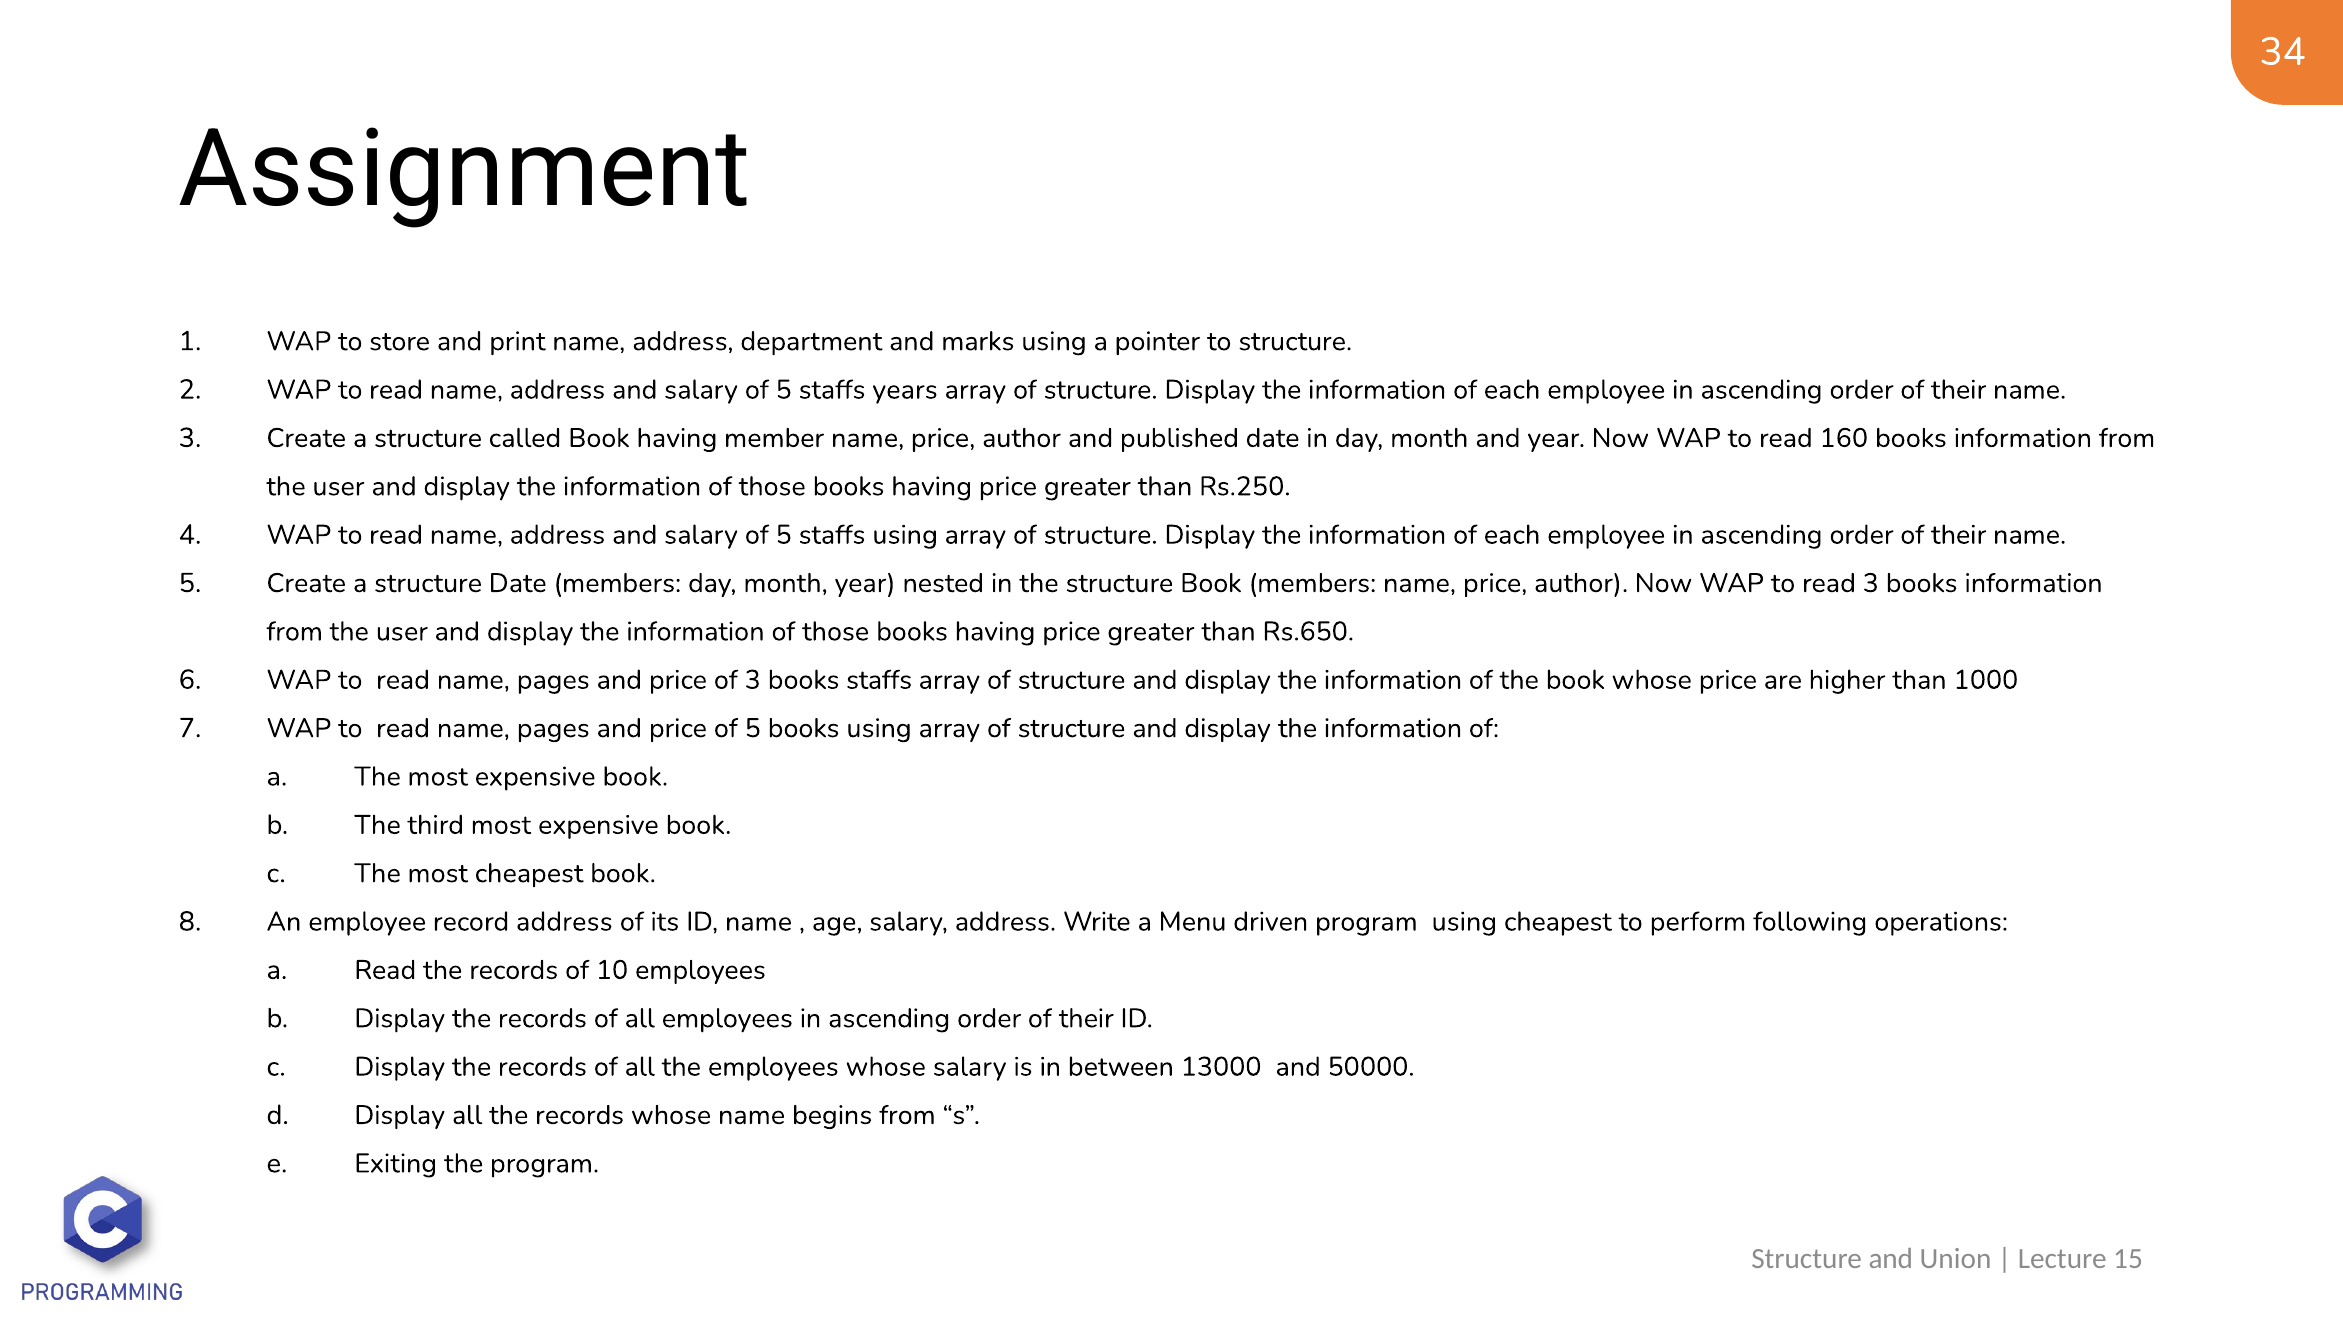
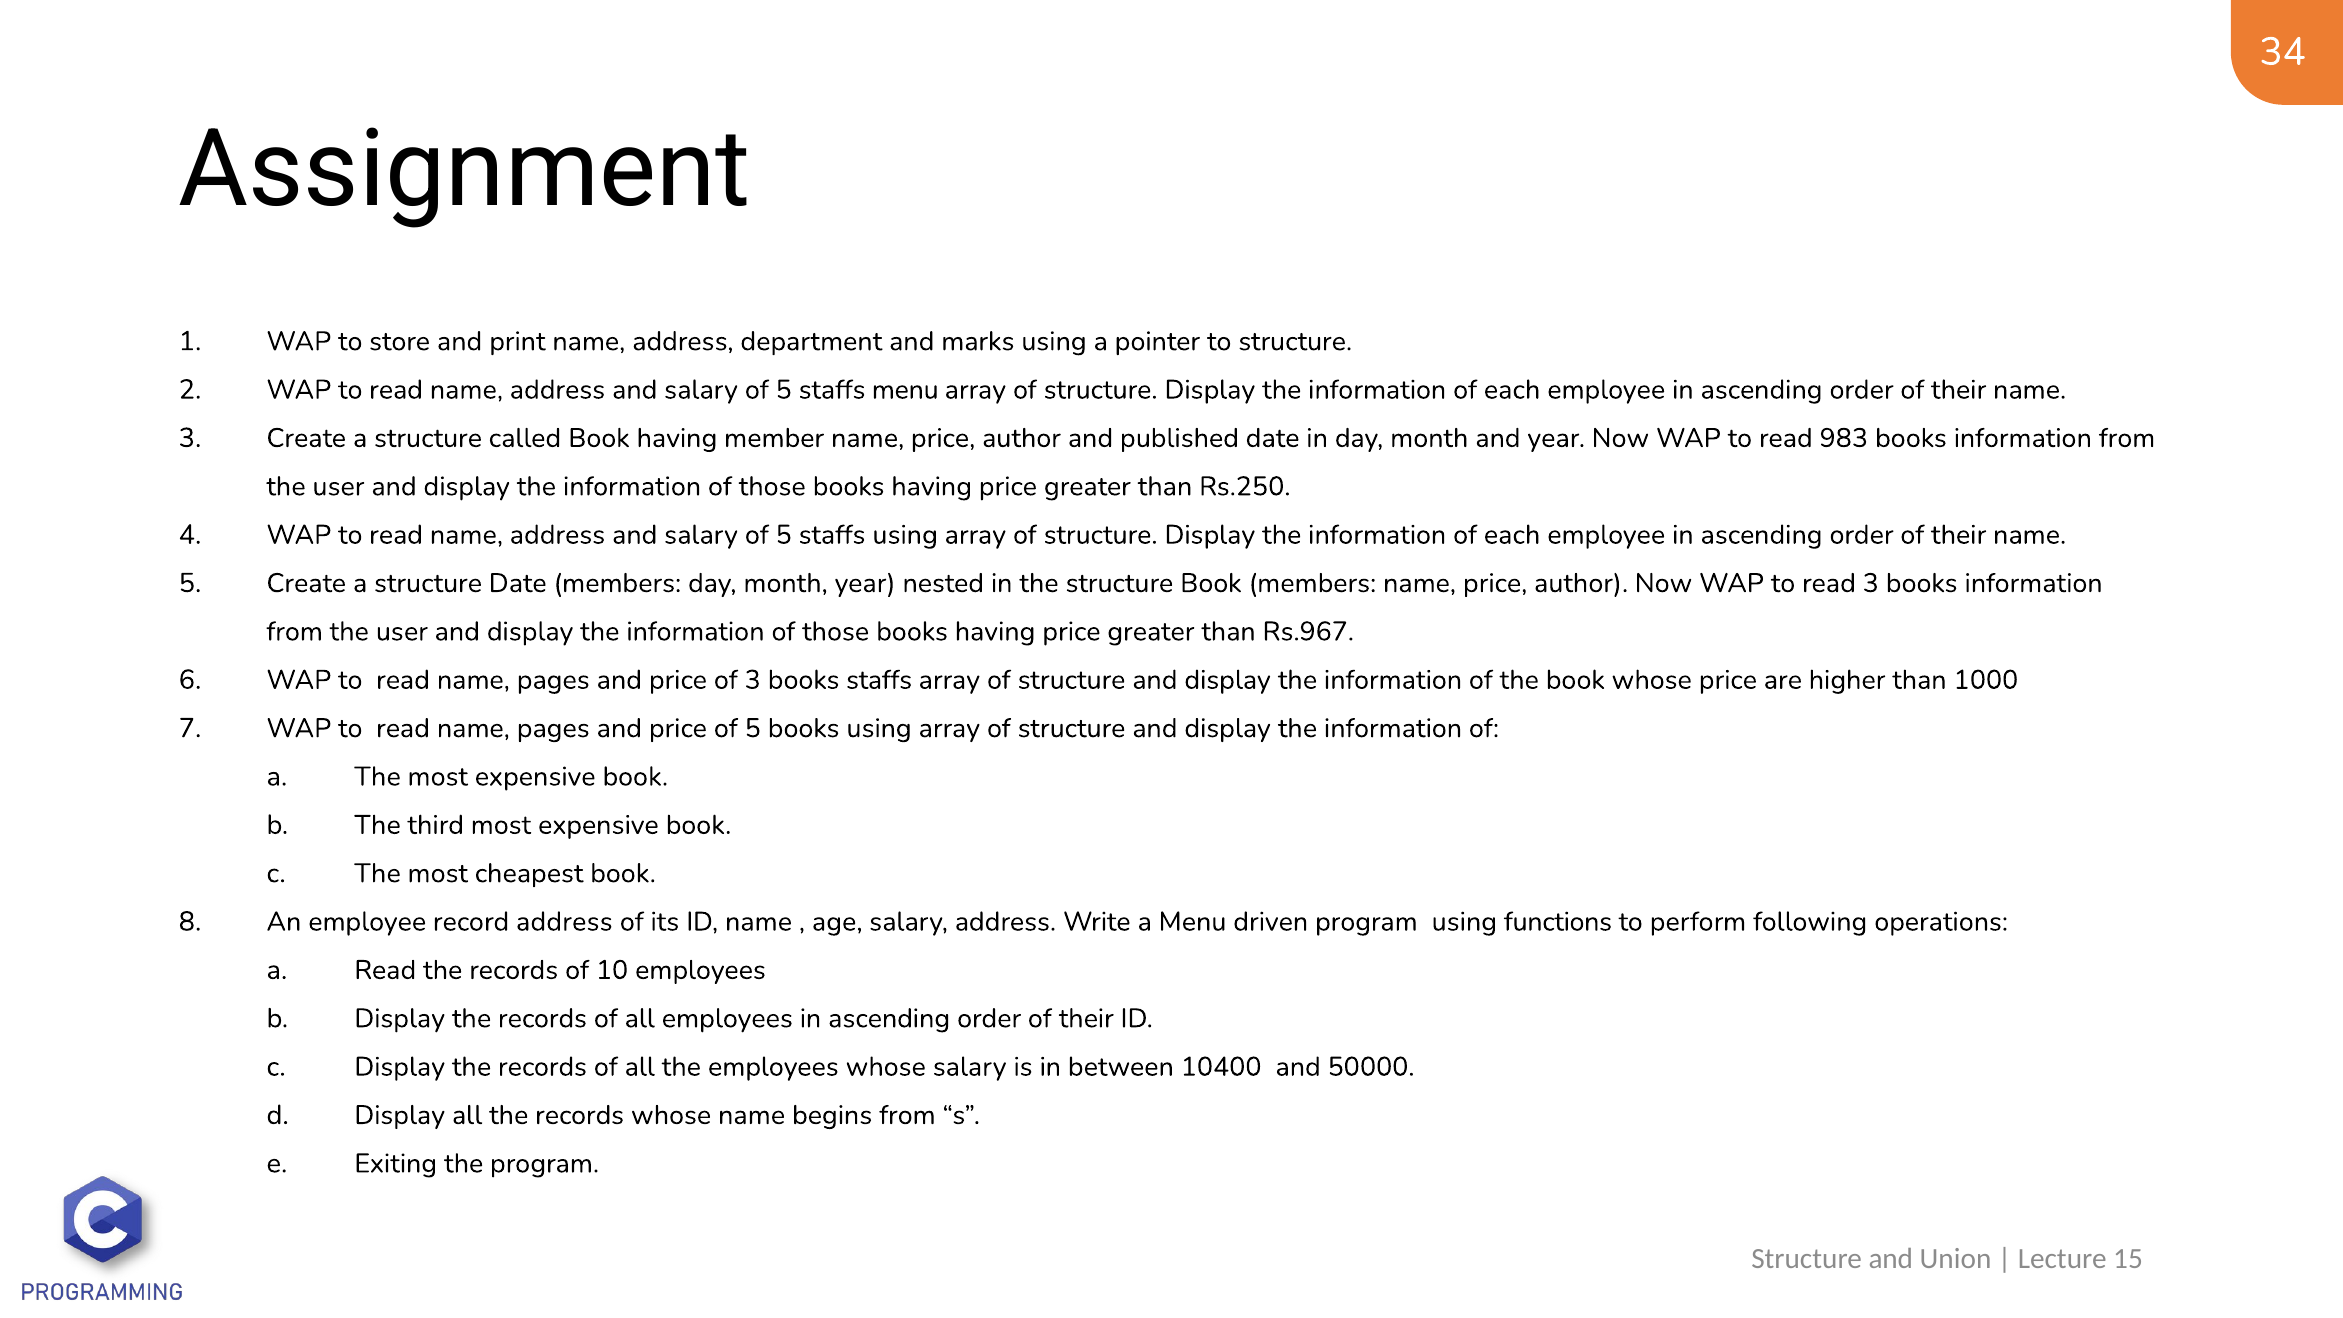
staffs years: years -> menu (905, 390)
160: 160 -> 983 (1844, 438)
Rs.650: Rs.650 -> Rs.967 (1308, 631)
using cheapest: cheapest -> functions (1558, 922)
13000: 13000 -> 10400 (1221, 1067)
